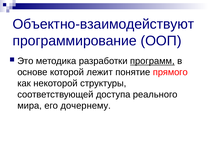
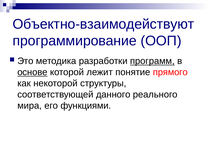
основе underline: none -> present (32, 72)
доступа: доступа -> данного (113, 94)
дочернему: дочернему -> функциями (86, 106)
